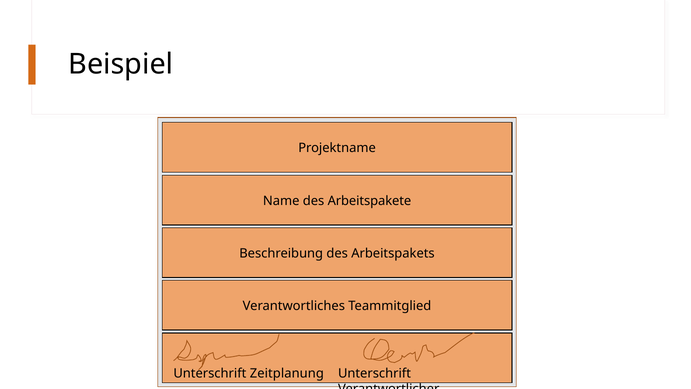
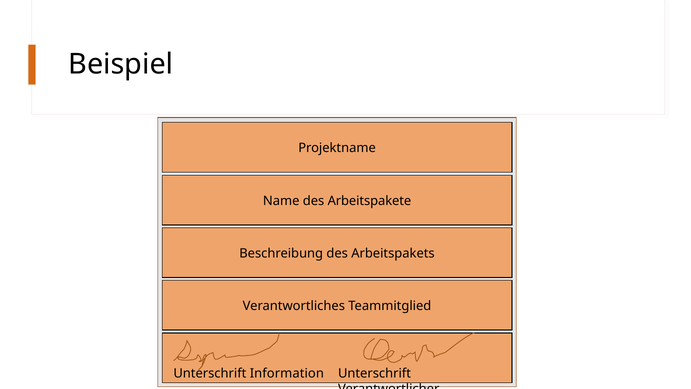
Zeitplanung: Zeitplanung -> Information (287, 373)
